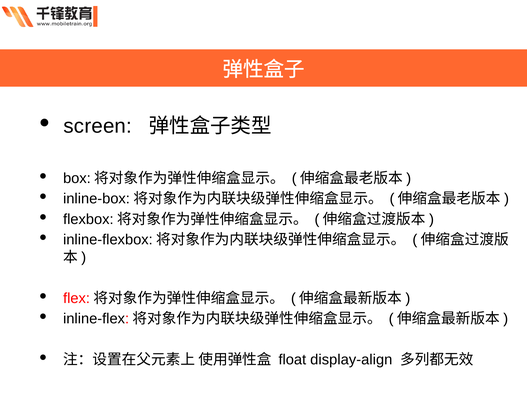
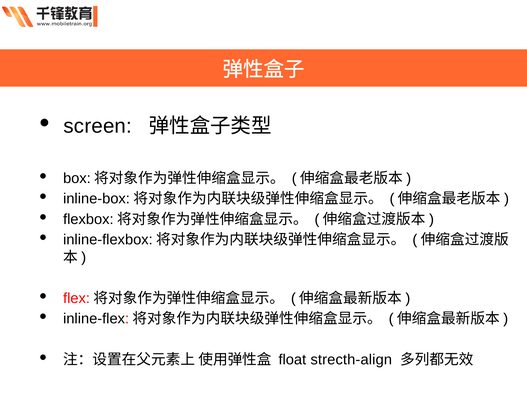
display-align: display-align -> strecth-align (351, 360)
